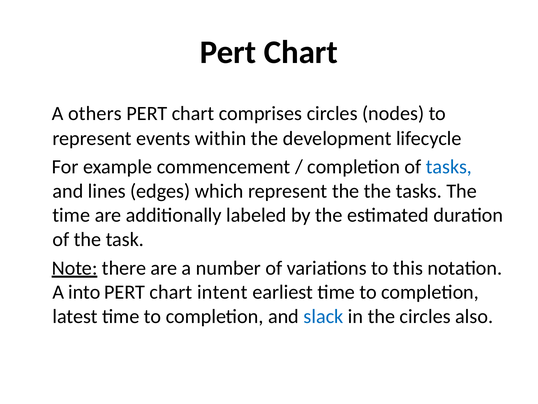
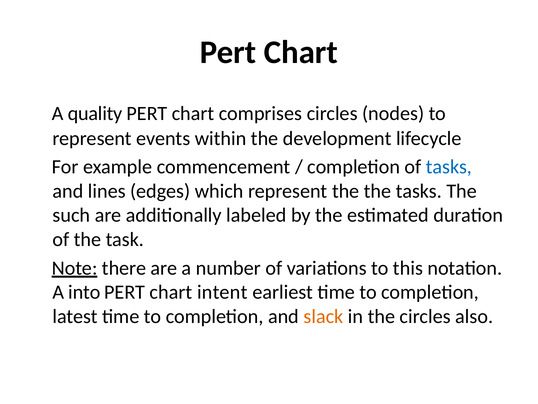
others: others -> quality (95, 113)
time: time -> such (71, 215)
slack colour: blue -> orange (323, 316)
